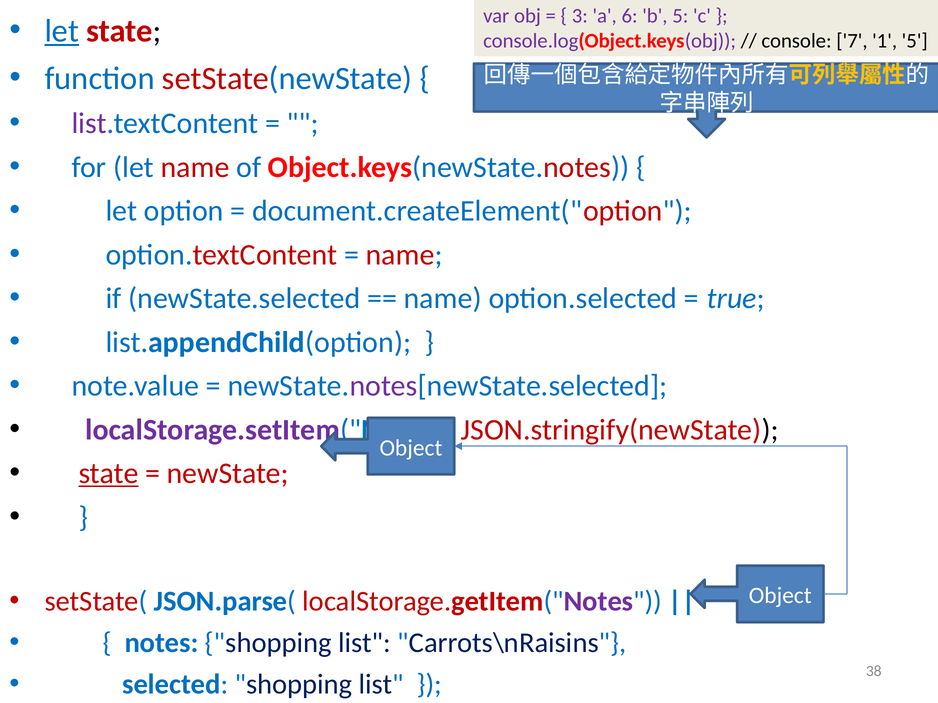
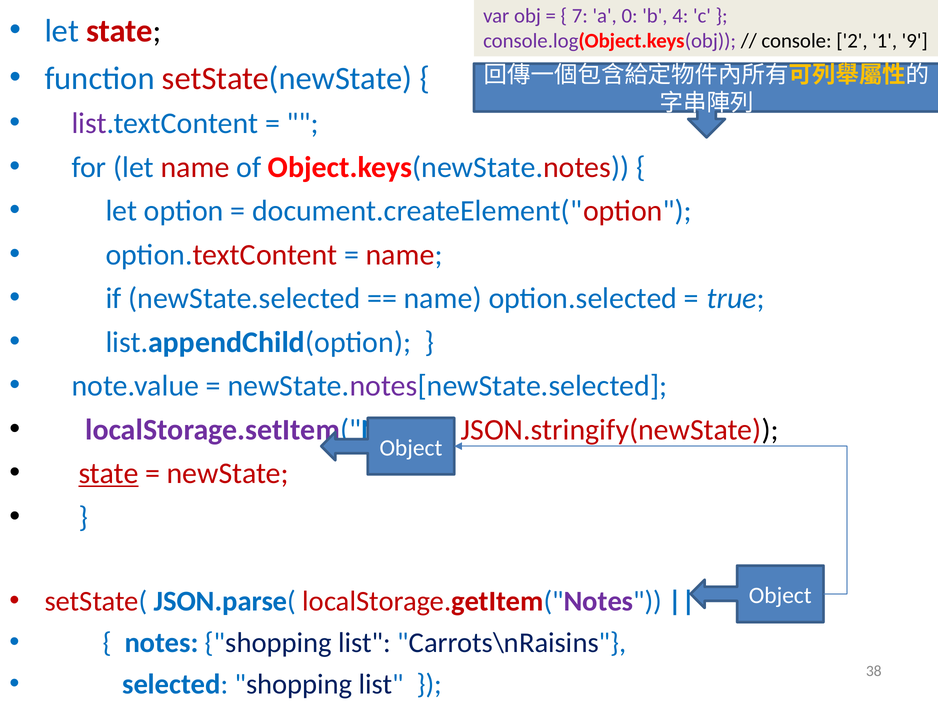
3: 3 -> 7 (580, 16)
6: 6 -> 0 (630, 16)
b 5: 5 -> 4 (680, 16)
let underline: present -> none (62, 31)
7: 7 -> 2 (852, 41)
1 5: 5 -> 9 (915, 41)
